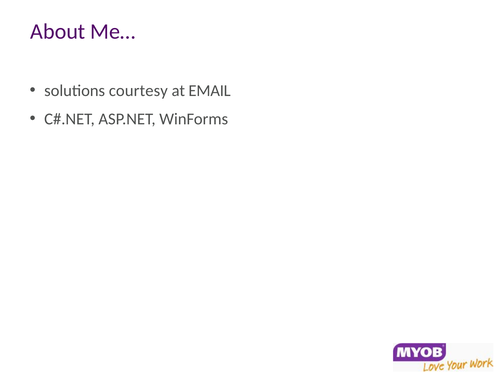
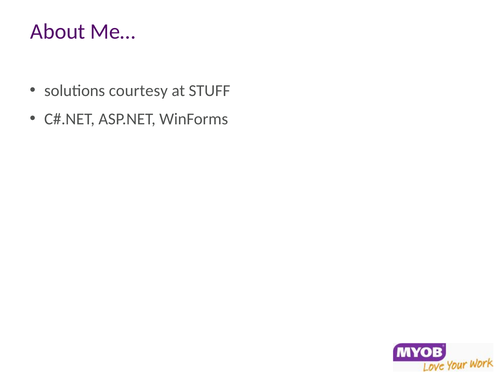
EMAIL: EMAIL -> STUFF (209, 91)
